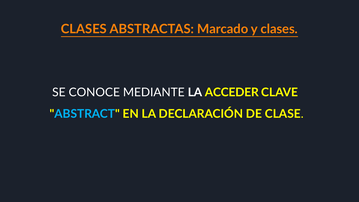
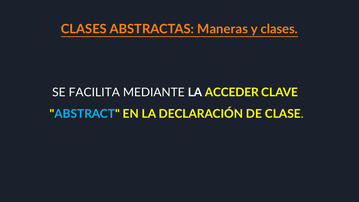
Marcado: Marcado -> Maneras (223, 29)
CONOCE: CONOCE -> FACILITA (94, 92)
